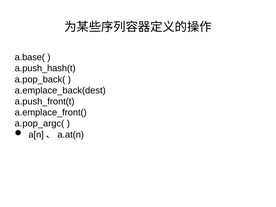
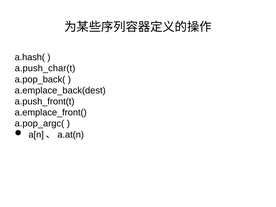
a.base(: a.base( -> a.hash( (30, 57)
a.push_hash(t: a.push_hash(t -> a.push_char(t (45, 68)
